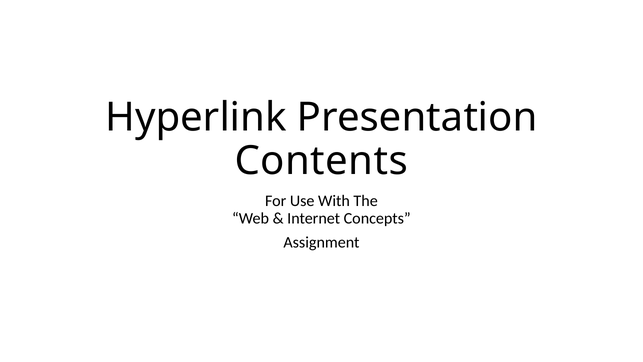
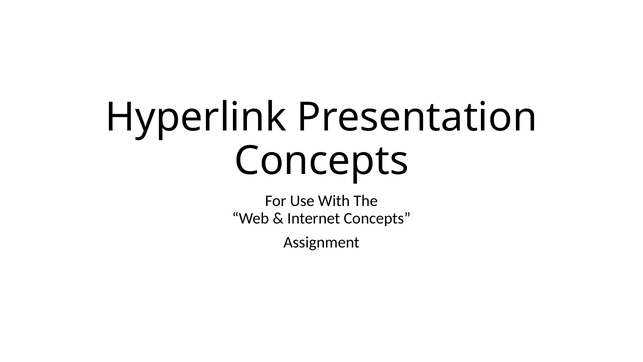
Contents: Contents -> Concepts (321, 161)
